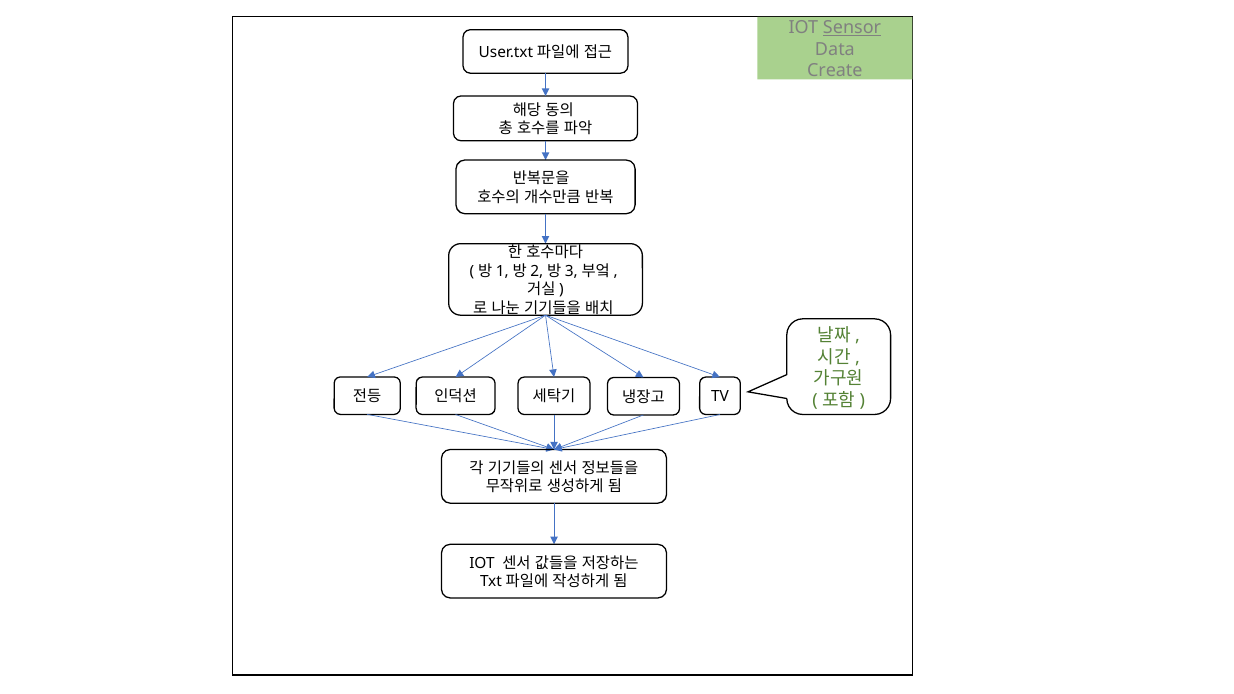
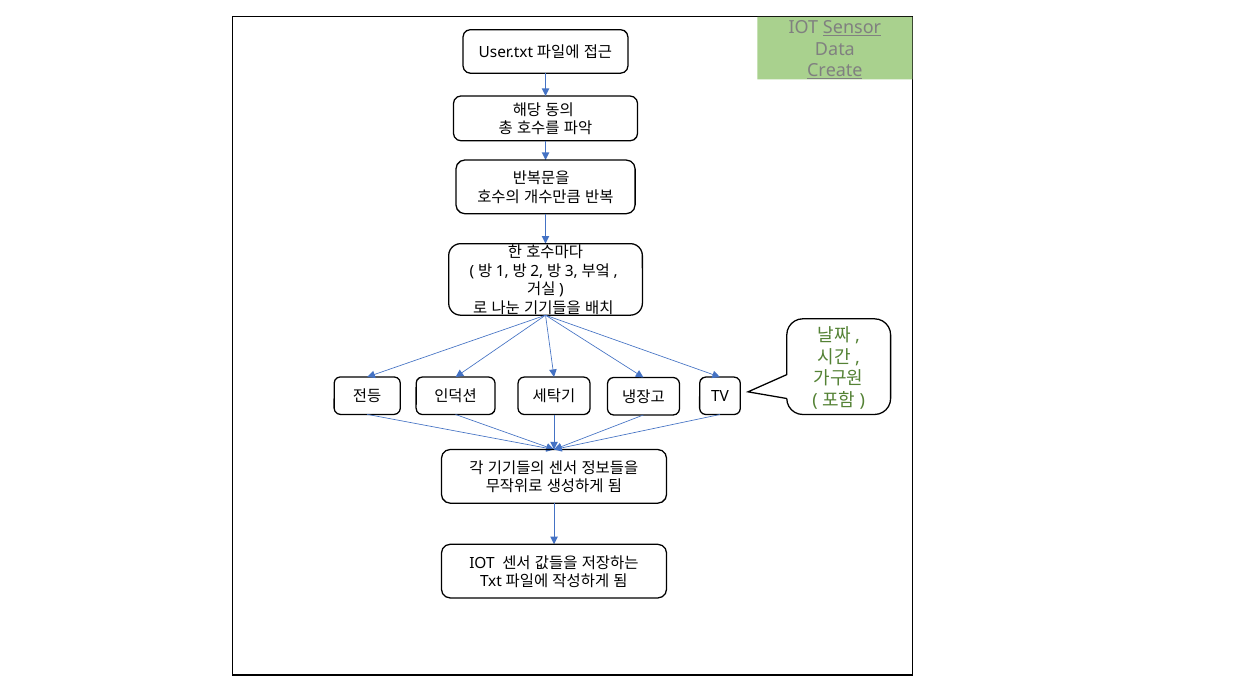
Create underline: none -> present (835, 71)
